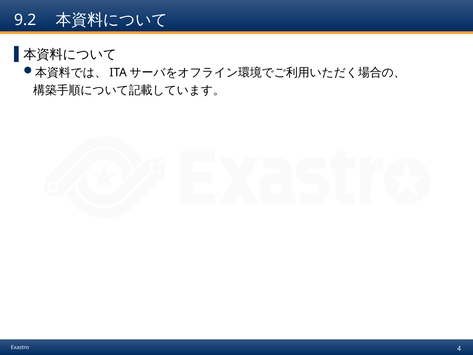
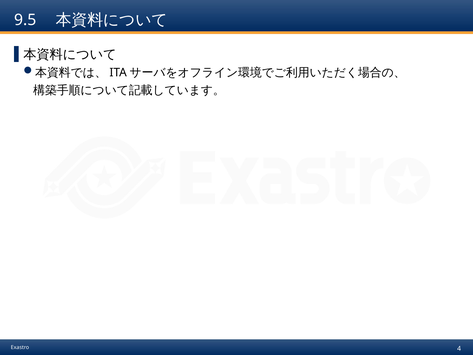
9.2: 9.2 -> 9.5 (25, 20)
